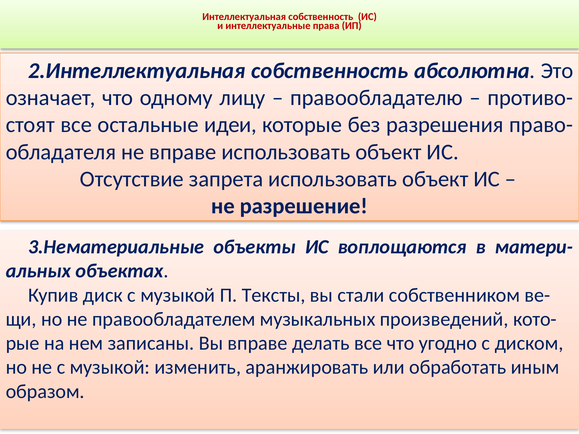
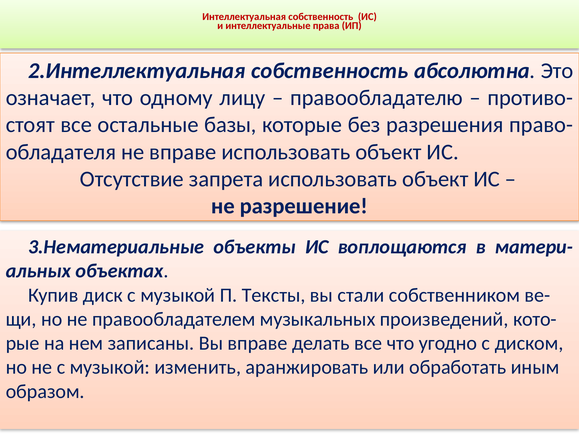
идеи: идеи -> базы (230, 125)
